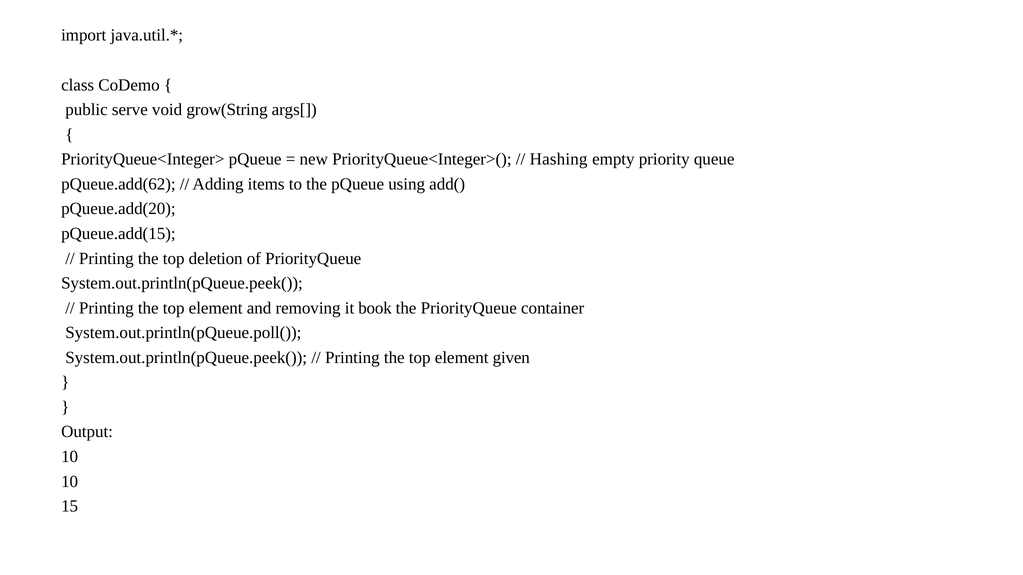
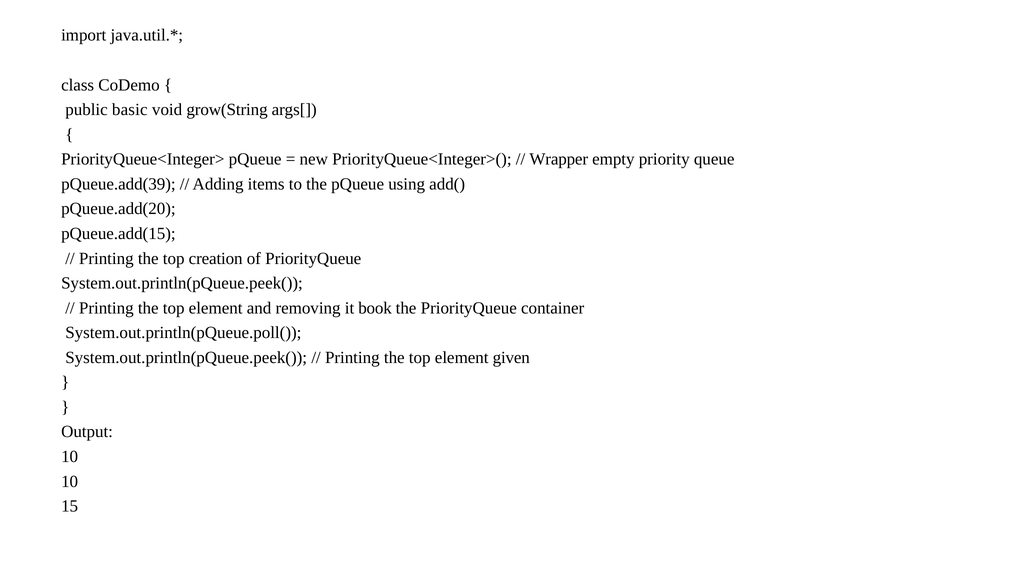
serve: serve -> basic (130, 110)
Hashing: Hashing -> Wrapper (559, 159)
pQueue.add(62: pQueue.add(62 -> pQueue.add(39 (118, 184)
deletion: deletion -> creation (216, 259)
